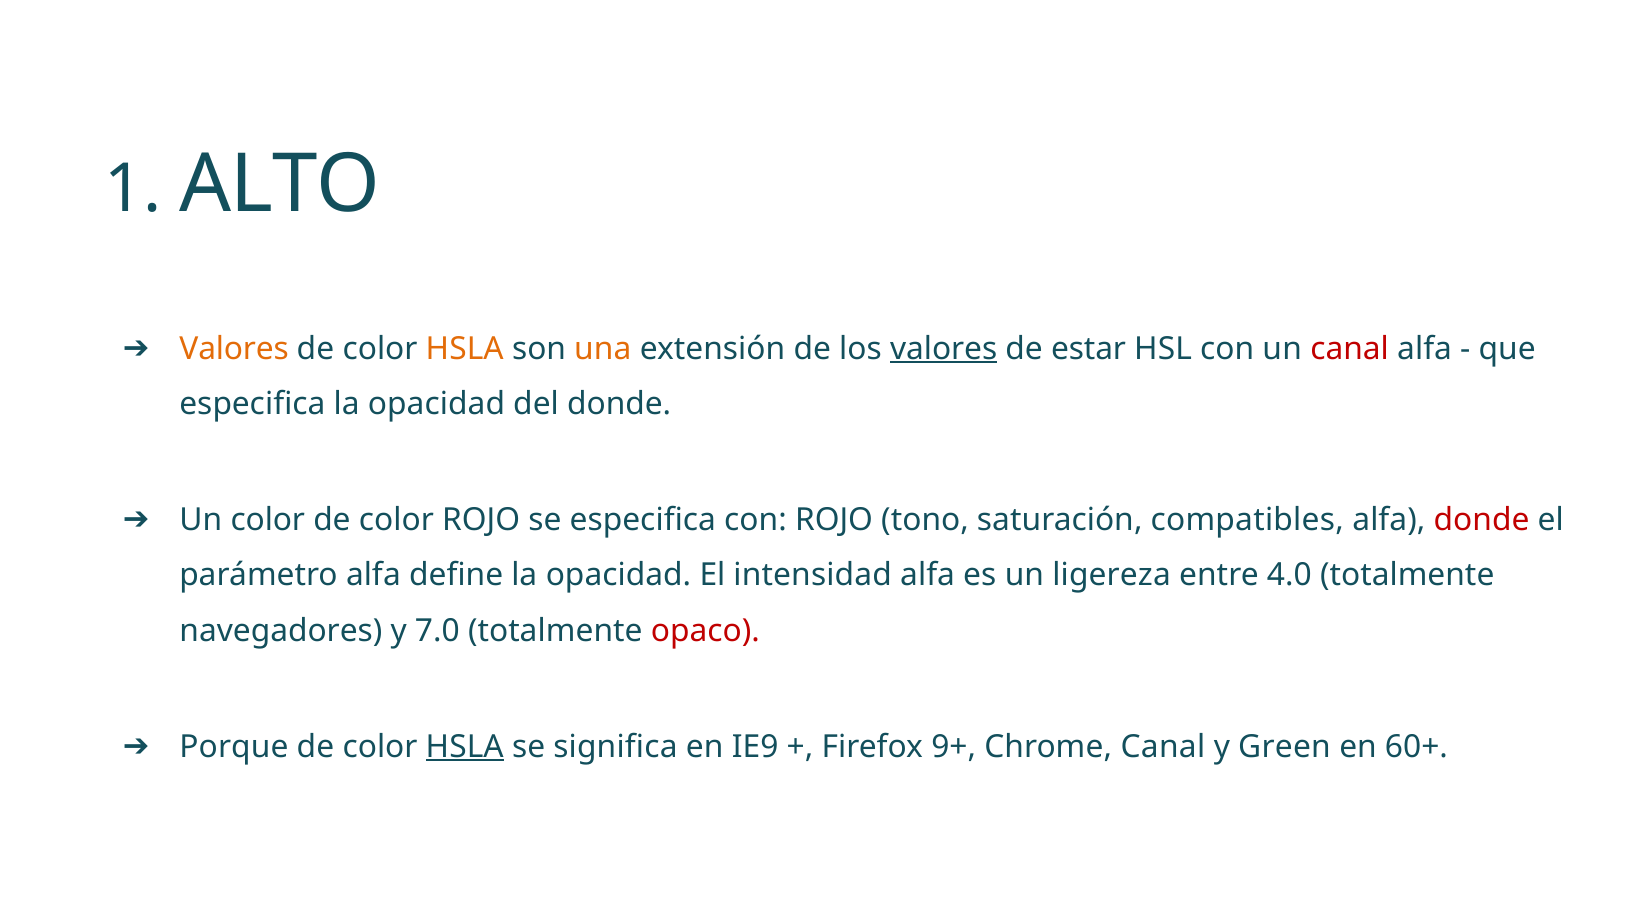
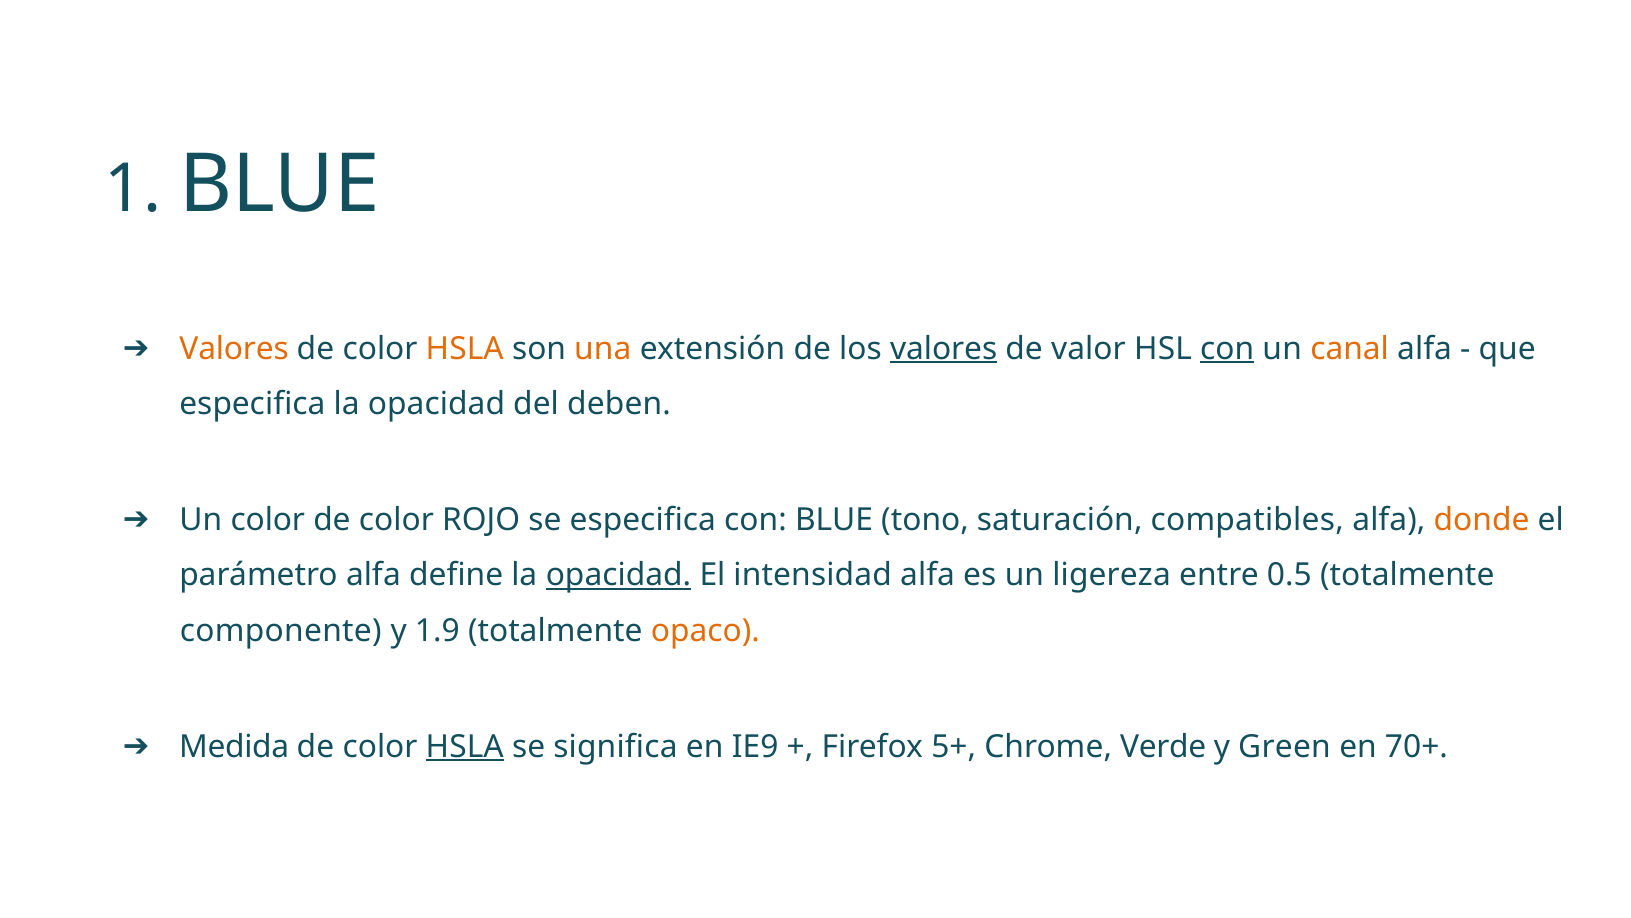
ALTO: ALTO -> BLUE (279, 184)
estar: estar -> valor (1088, 349)
con underline: none -> present (1227, 349)
canal colour: red -> orange (1350, 349)
del donde: donde -> deben (619, 404)
con ROJO: ROJO -> BLUE (834, 520)
donde colour: red -> orange (1482, 520)
opacidad underline: none -> present (618, 575)
4.0: 4.0 -> 0.5 (1289, 575)
navegadores: navegadores -> componente (281, 631)
7.0: 7.0 -> 1.9 (437, 631)
opaco colour: red -> orange (705, 631)
Porque: Porque -> Medida (234, 746)
9+: 9+ -> 5+ (954, 746)
Chrome Canal: Canal -> Verde (1163, 746)
60+: 60+ -> 70+ (1416, 746)
